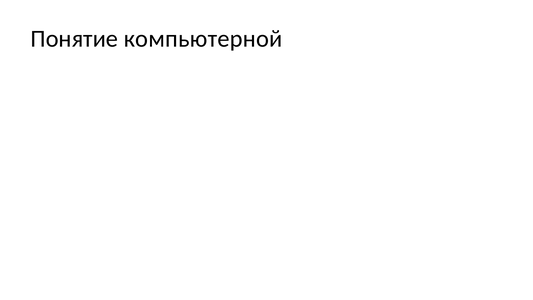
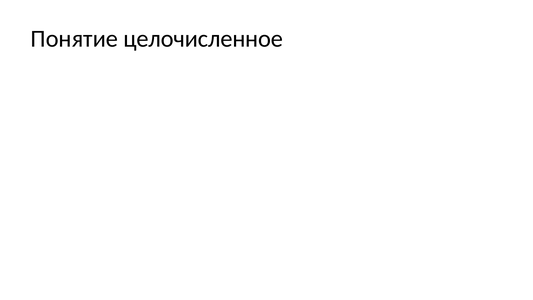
Понятие компьютерной: компьютерной -> целочисленное (203, 39)
